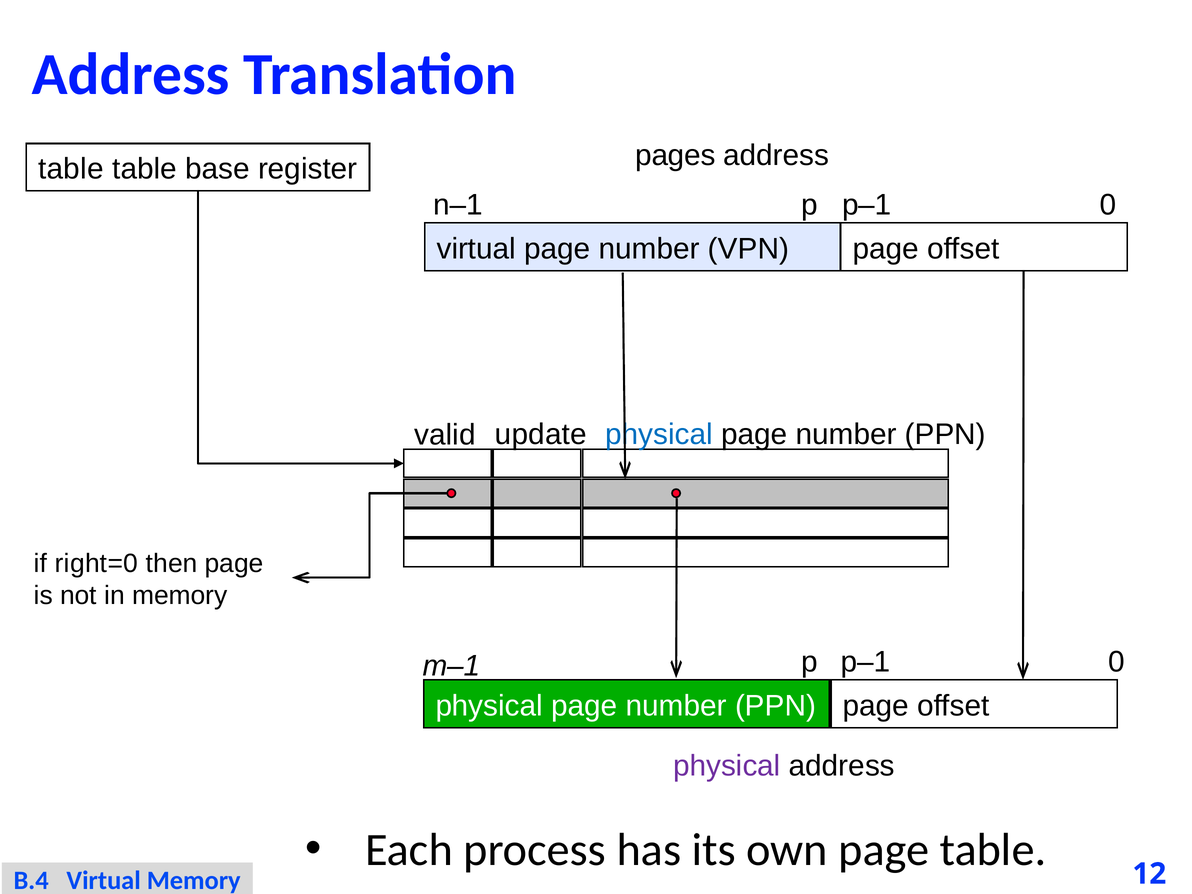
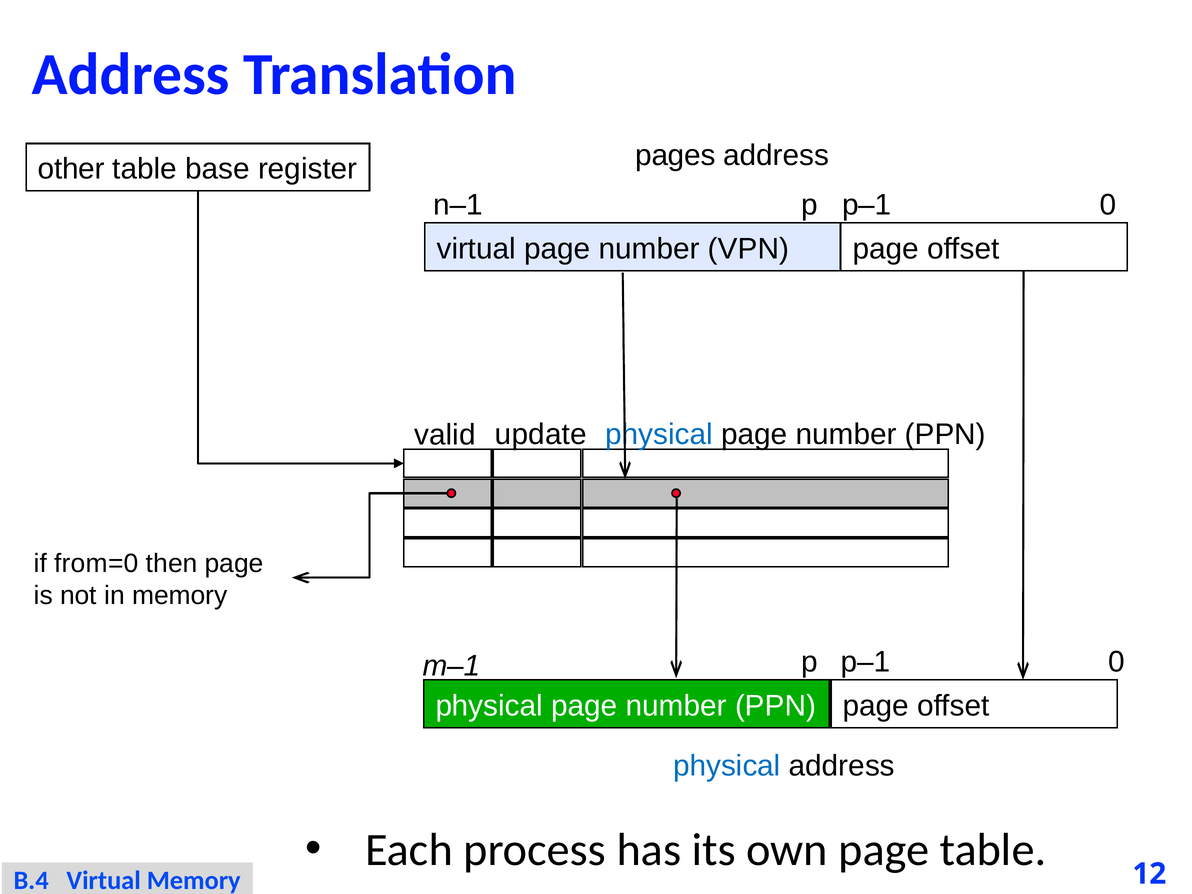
table: table -> other (71, 169)
right=0: right=0 -> from=0 (96, 564)
physical colour: purple -> blue (727, 766)
